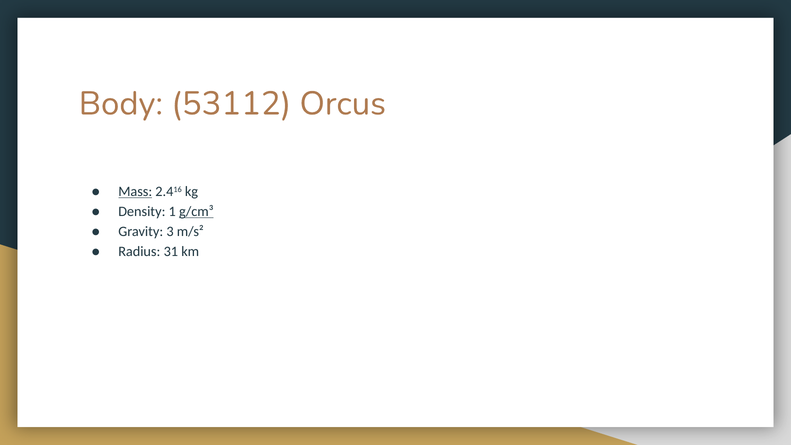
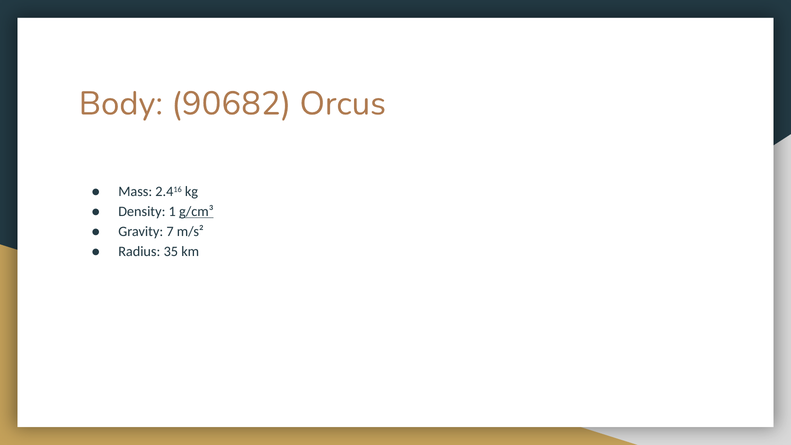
53112: 53112 -> 90682 (231, 104)
Mass underline: present -> none (135, 192)
3: 3 -> 7 (170, 232)
31: 31 -> 35 (171, 252)
